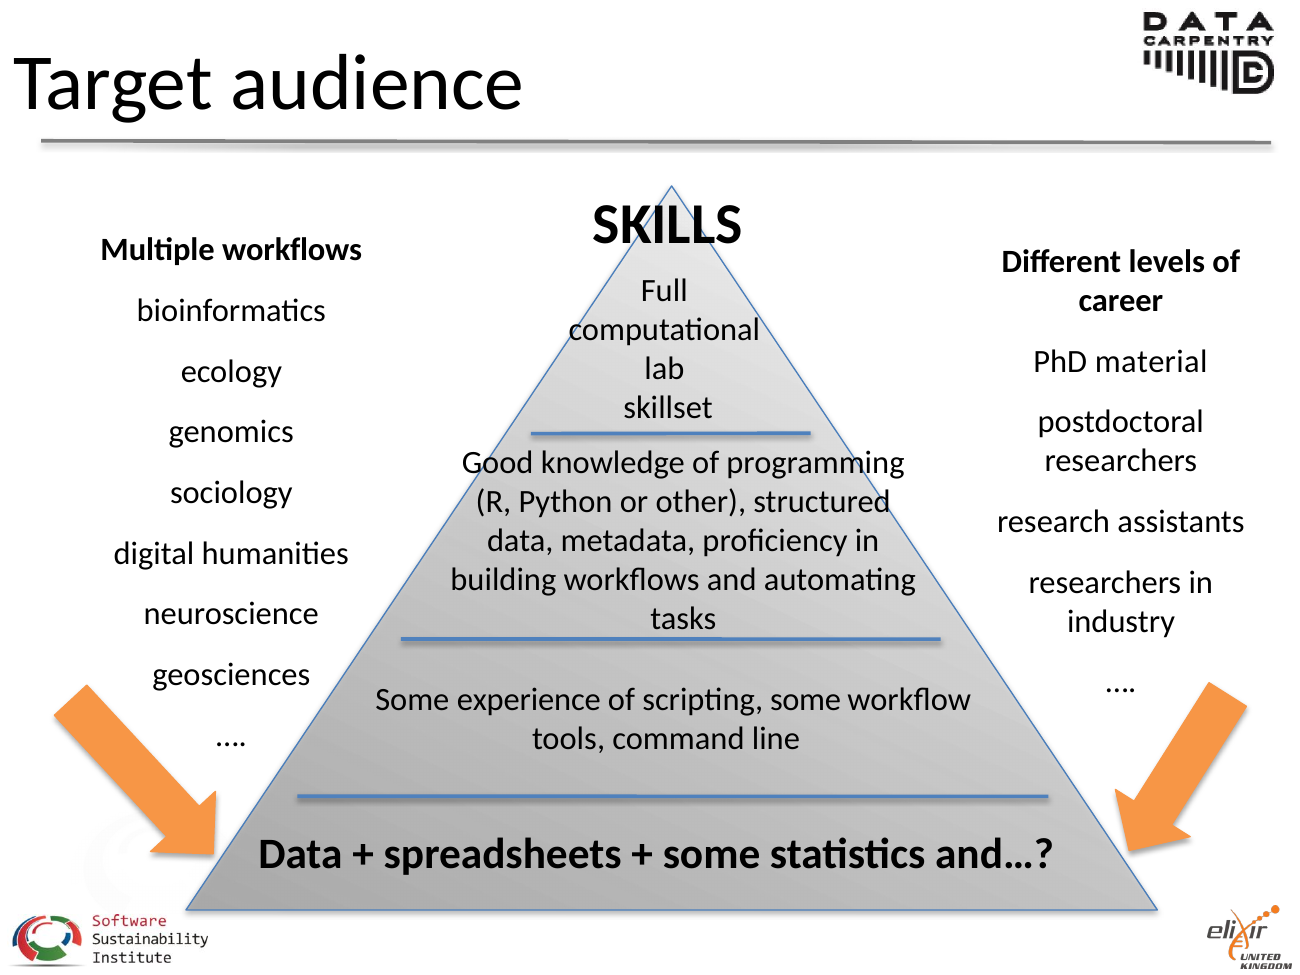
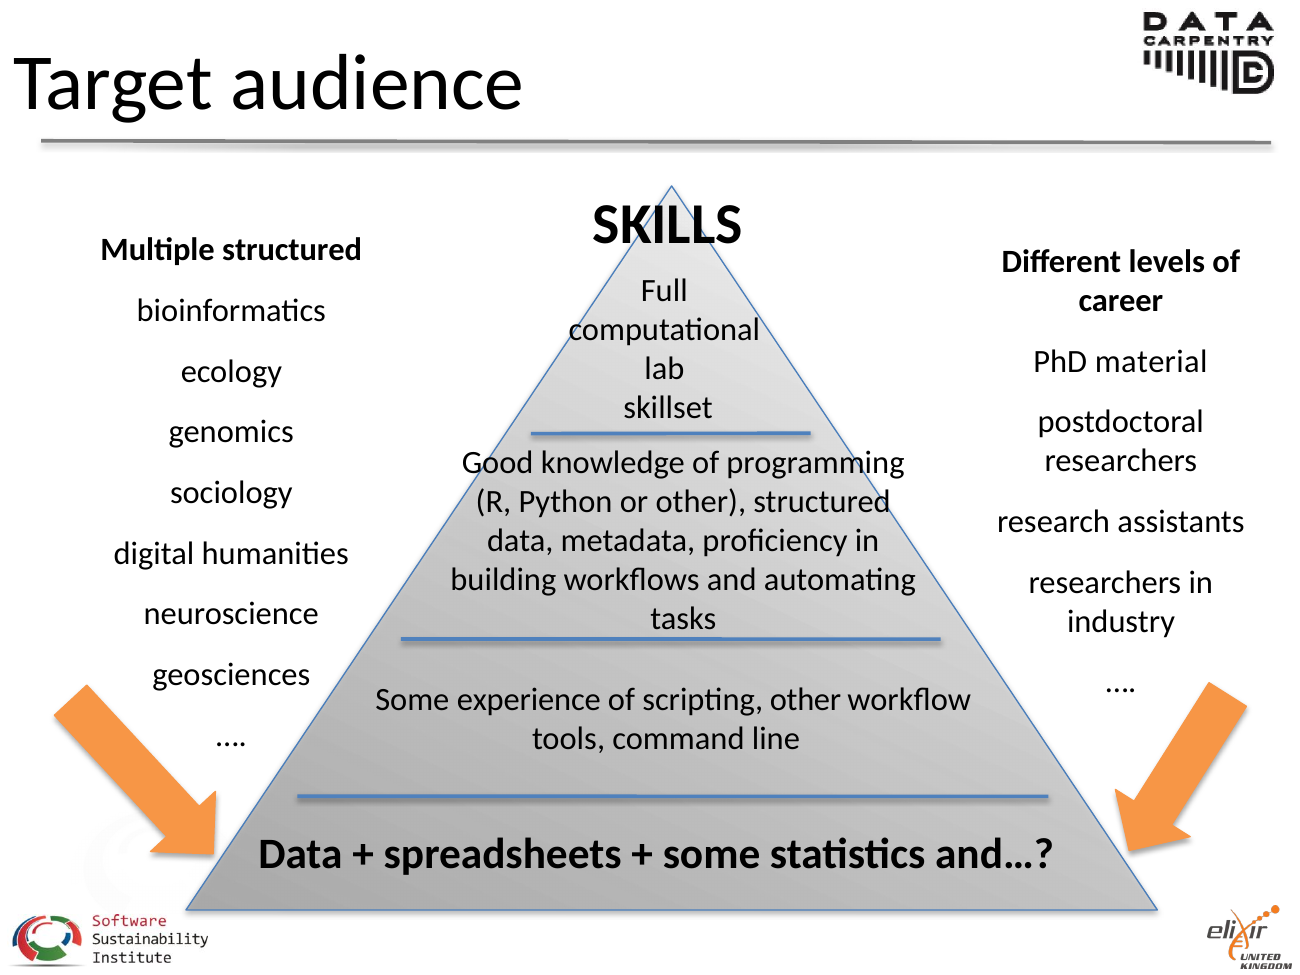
Multiple workflows: workflows -> structured (292, 250)
scripting some: some -> other (806, 700)
